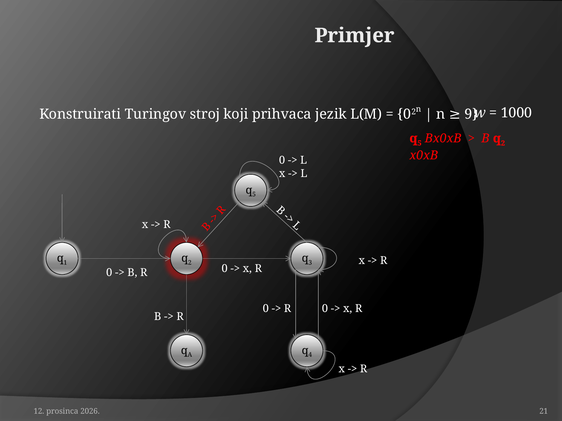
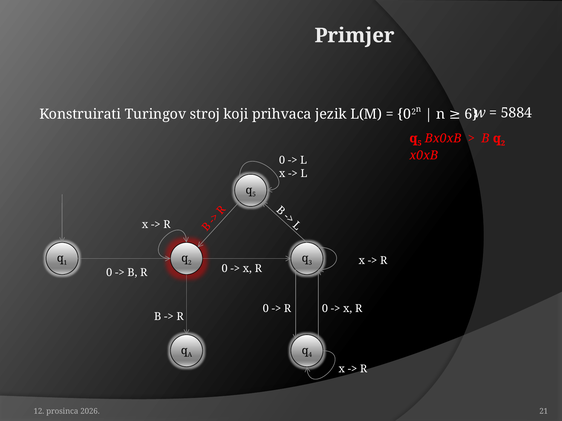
1000: 1000 -> 5884 (516, 113)
9: 9 -> 6 (471, 114)
